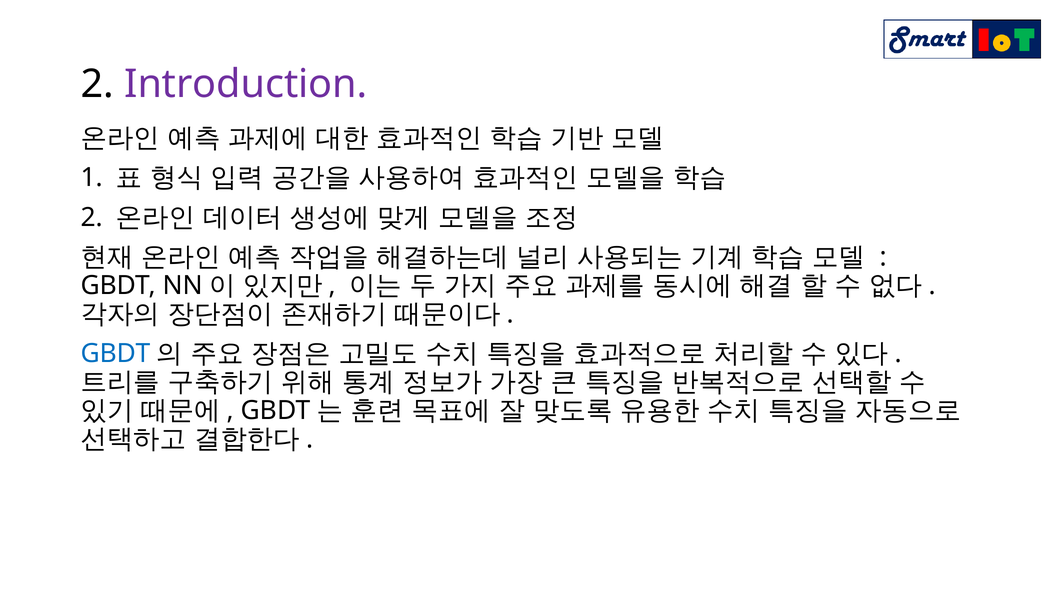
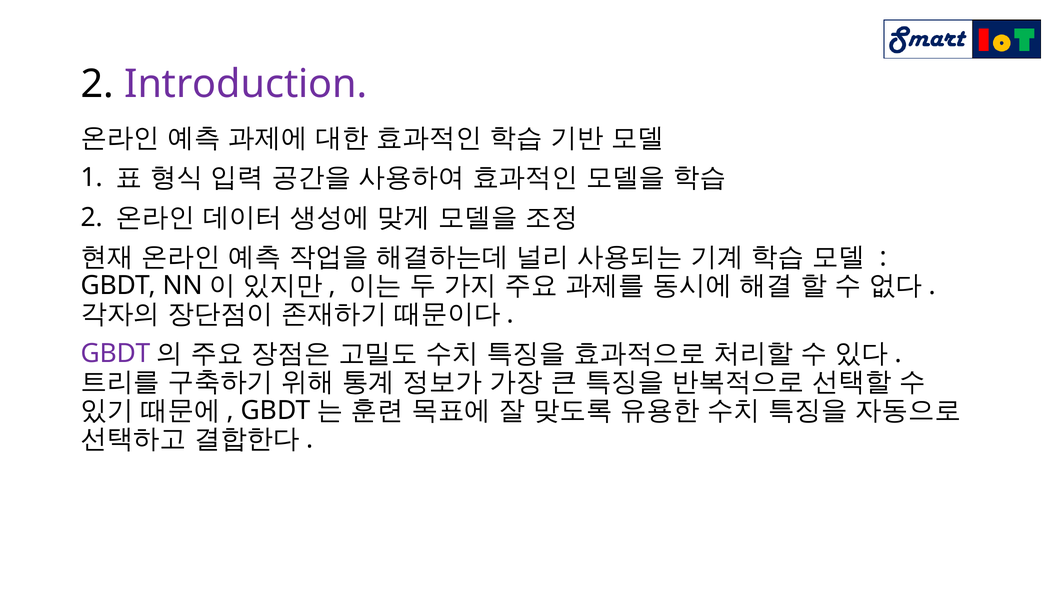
GBDT colour: blue -> purple (115, 353)
